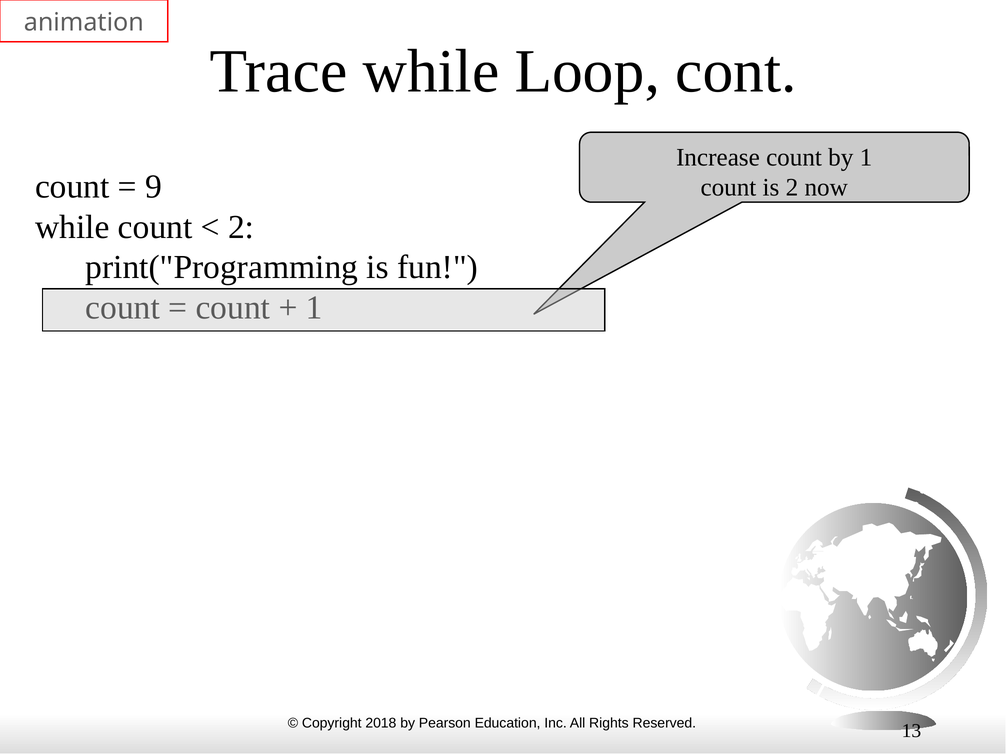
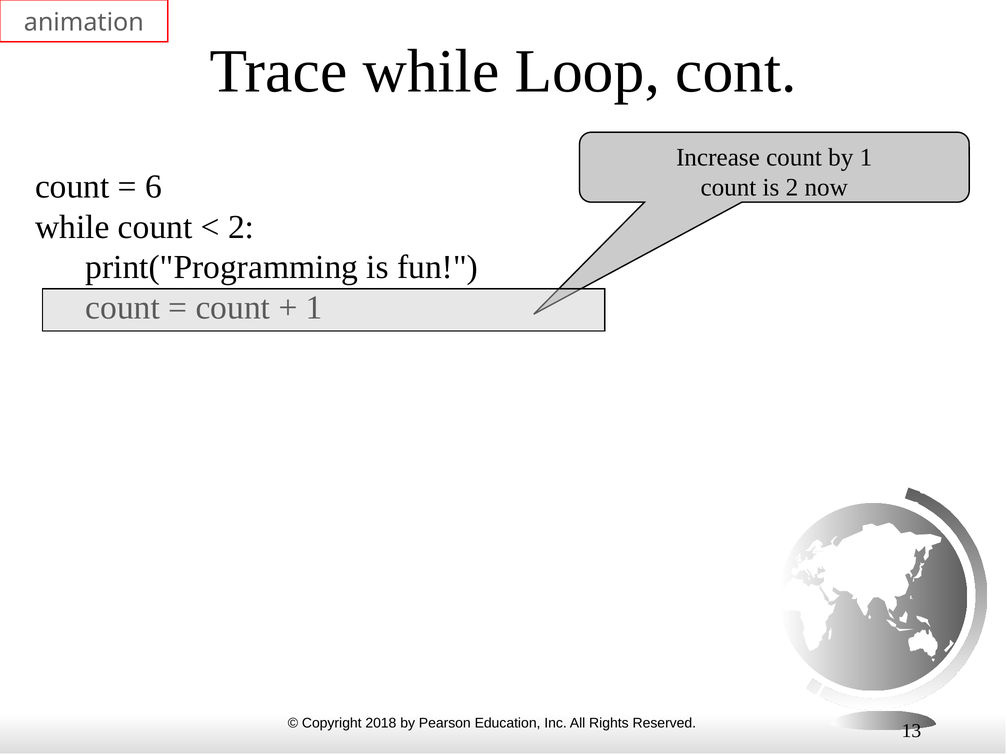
9: 9 -> 6 (154, 187)
